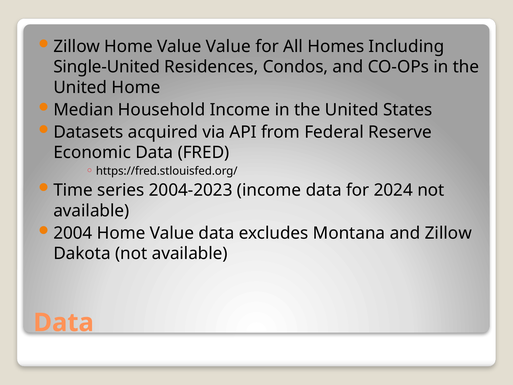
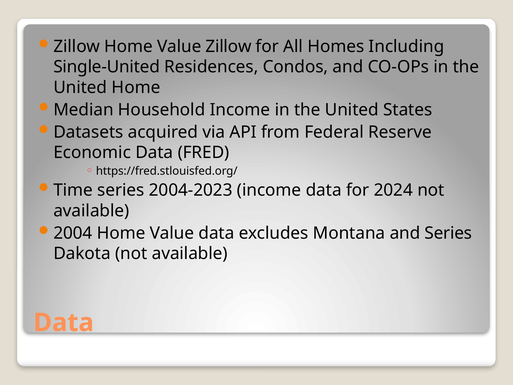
Value Value: Value -> Zillow (229, 46)
and Zillow: Zillow -> Series (448, 233)
